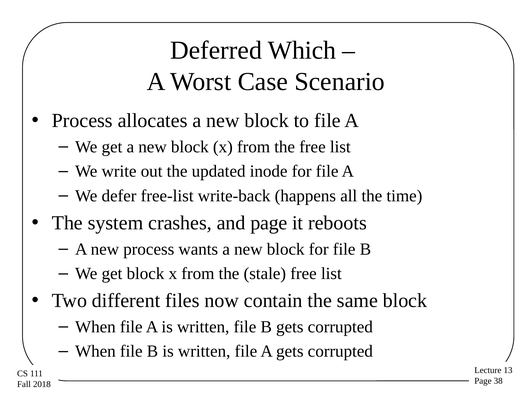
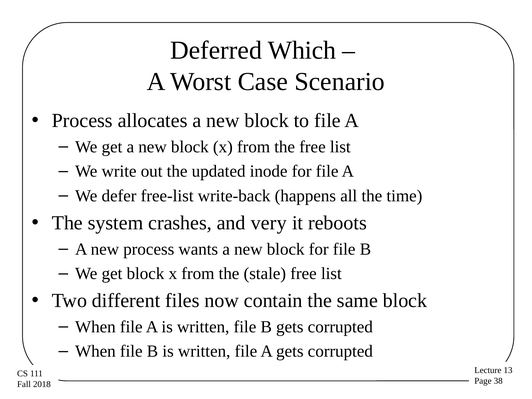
and page: page -> very (269, 223)
